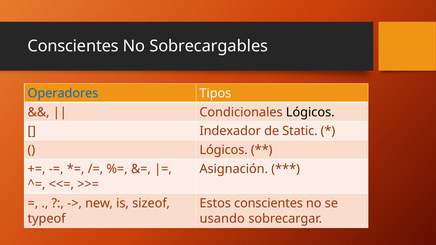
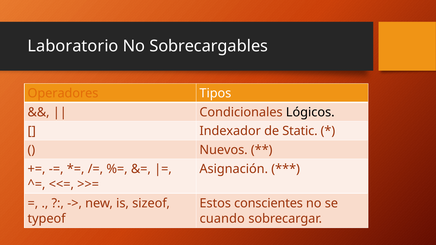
Conscientes: Conscientes -> Laboratorio (73, 46)
Operadores colour: blue -> orange (63, 93)
Lógicos: Lógicos -> Nuevos (224, 150)
usando: usando -> cuando (222, 219)
